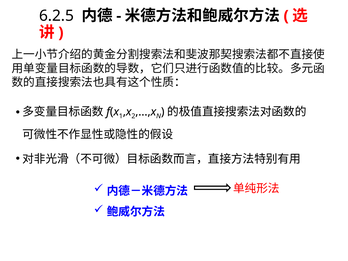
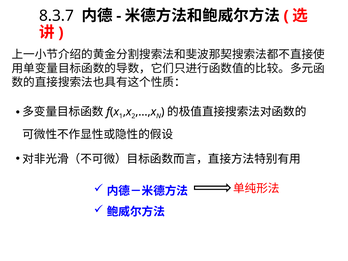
6.2.5: 6.2.5 -> 8.3.7 (56, 16)
